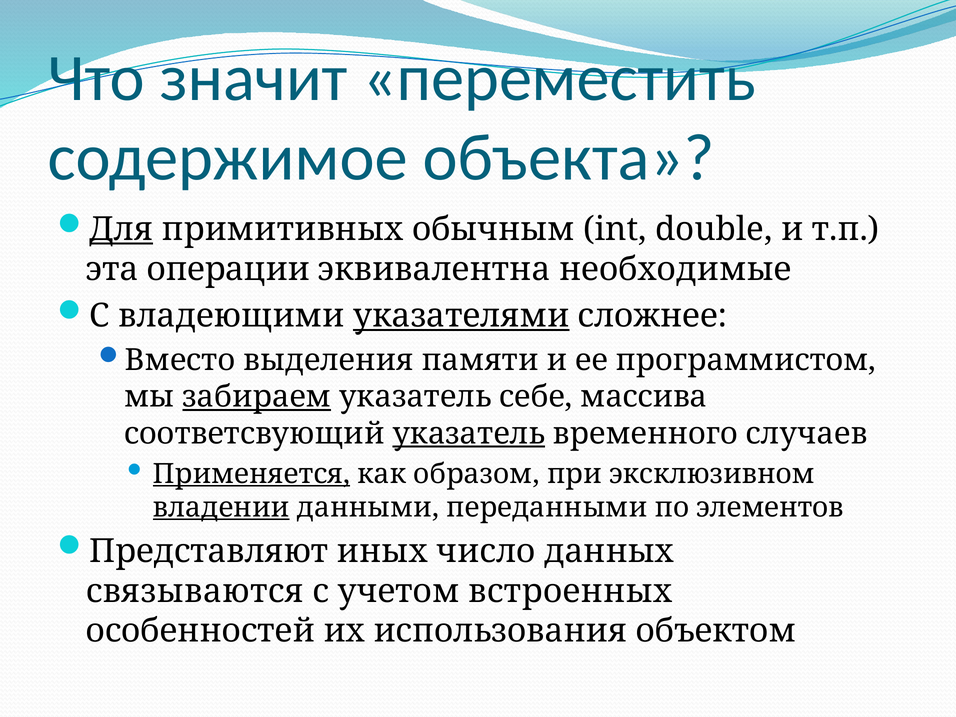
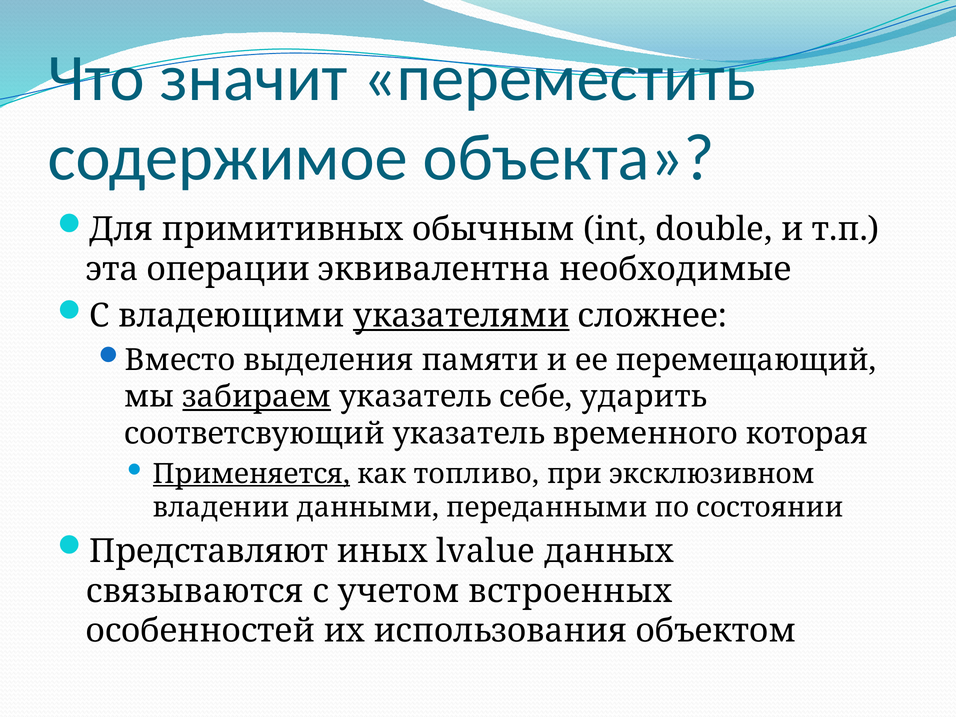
Для underline: present -> none (121, 229)
программистом: программистом -> перемещающий (746, 360)
массива: массива -> ударить (644, 397)
указатель underline: present -> none (469, 433)
случаев: случаев -> которая (807, 433)
образом: образом -> топливо (476, 474)
владении underline: present -> none (221, 507)
элементов: элементов -> состоянии (770, 507)
число: число -> lvalue (486, 551)
